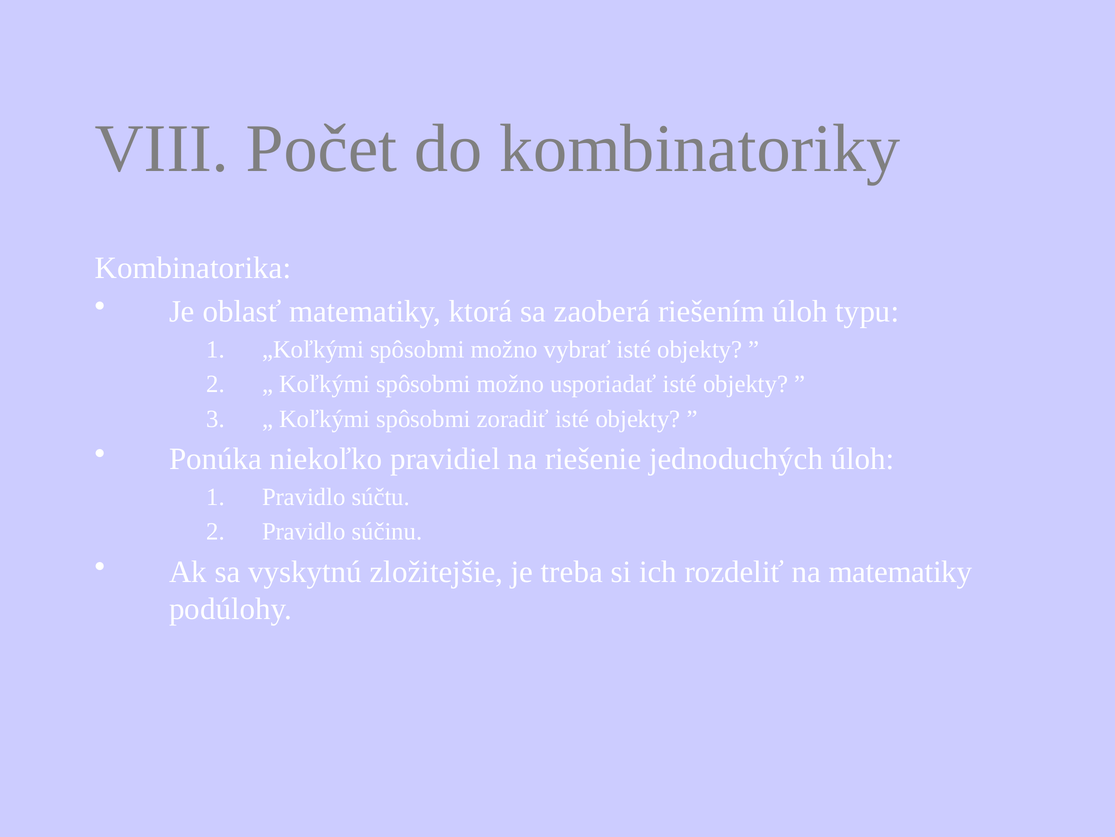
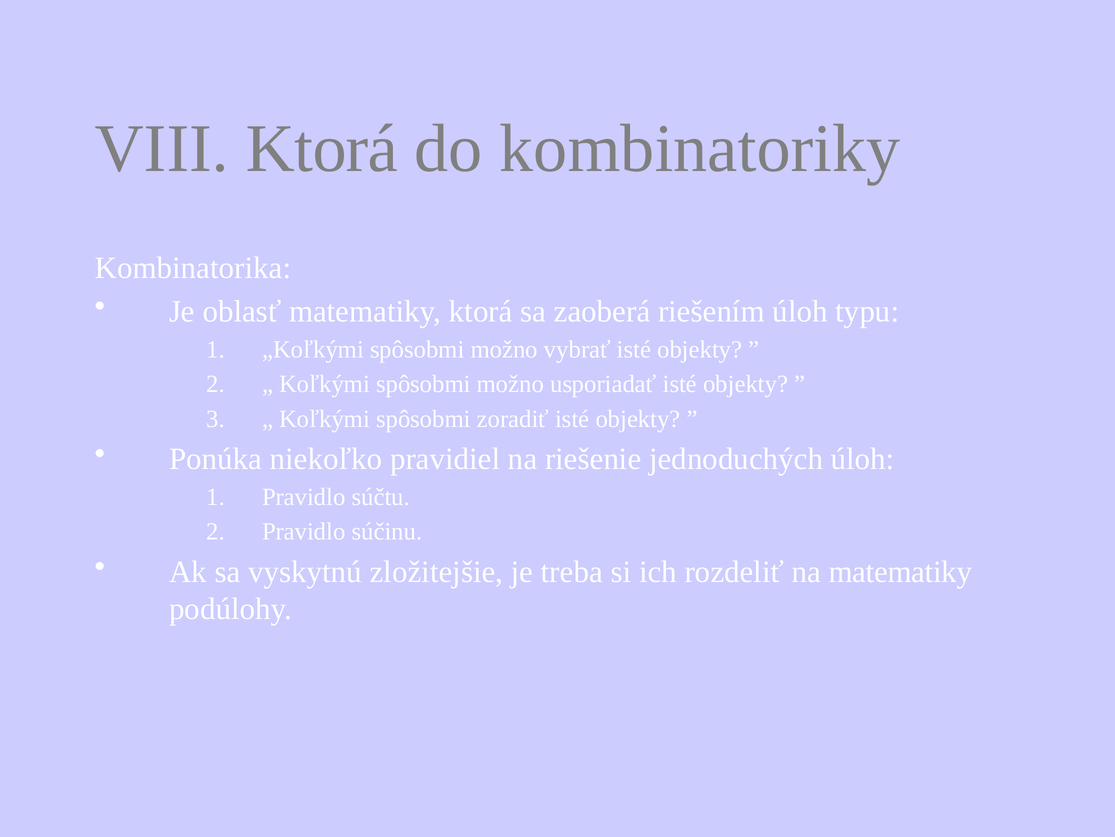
VIII Počet: Počet -> Ktorá (322, 149)
